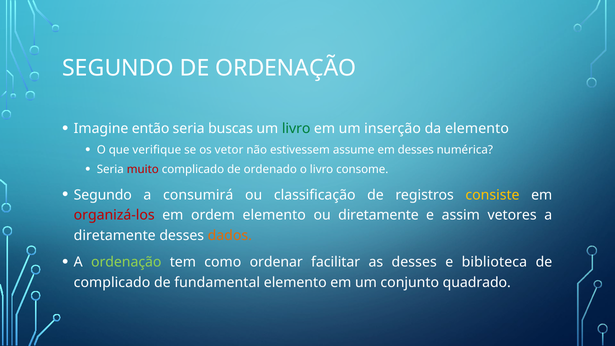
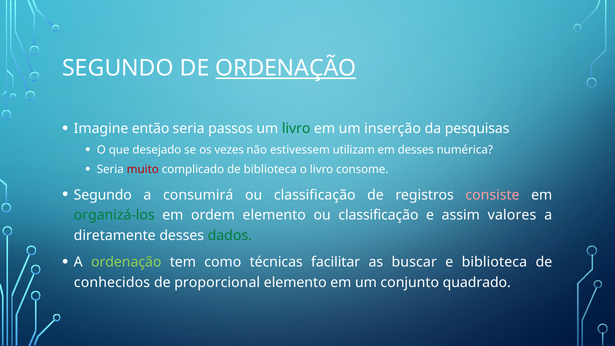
ORDENAÇÃO underline: none -> present (286, 68)
buscas: buscas -> passos (231, 129)
da elemento: elemento -> pesquisas (477, 129)
verifique: verifique -> desejado (157, 150)
vetor: vetor -> vezes (229, 150)
assume: assume -> utilizam (354, 150)
de ordenado: ordenado -> biblioteca (270, 170)
consiste colour: yellow -> pink (492, 195)
organizá-los colour: red -> green (114, 215)
diretamente: diretamente -> classificação (378, 215)
vetores: vetores -> valores (512, 215)
dados colour: orange -> green (230, 235)
ordenar: ordenar -> técnicas (276, 262)
as desses: desses -> buscar (414, 262)
complicado: complicado -> conhecidos (112, 282)
fundamental: fundamental -> proporcional (217, 282)
